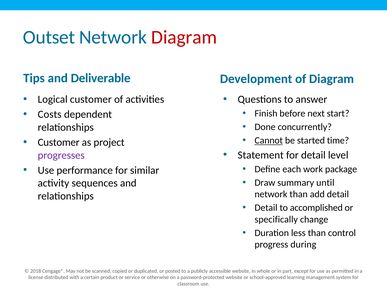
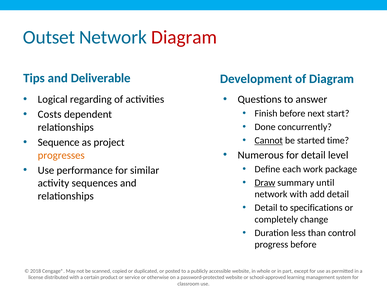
Logical customer: customer -> regarding (91, 99)
Customer: Customer -> Sequence (59, 142)
Statement: Statement -> Numerous (261, 155)
progresses colour: purple -> orange (61, 155)
Draw underline: none -> present (265, 183)
network than: than -> with (299, 194)
accomplished: accomplished -> specifications (316, 208)
specifically: specifically -> completely (276, 220)
progress during: during -> before (303, 245)
